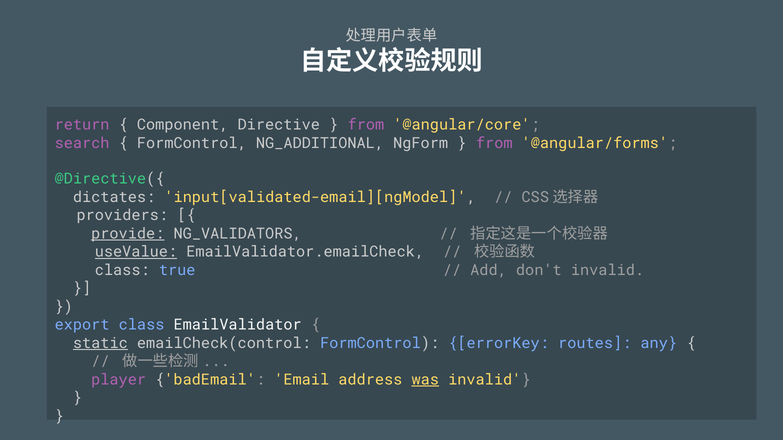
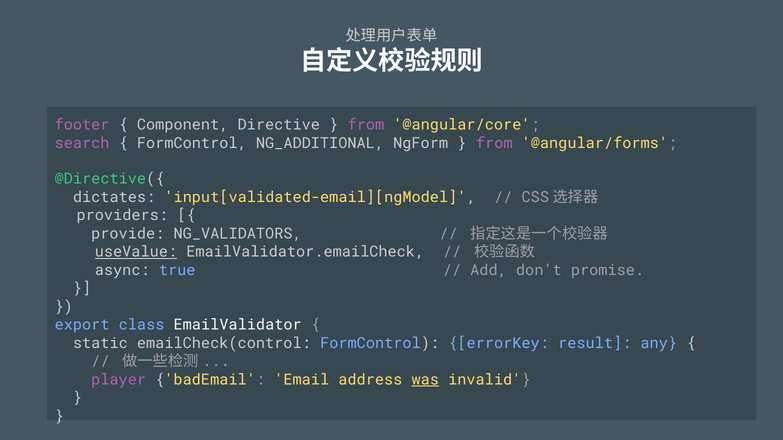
return: return -> footer (82, 125)
provide underline: present -> none (128, 234)
class: class -> async (122, 270)
don't invalid: invalid -> promise (608, 270)
static underline: present -> none (100, 343)
routes: routes -> result (595, 343)
